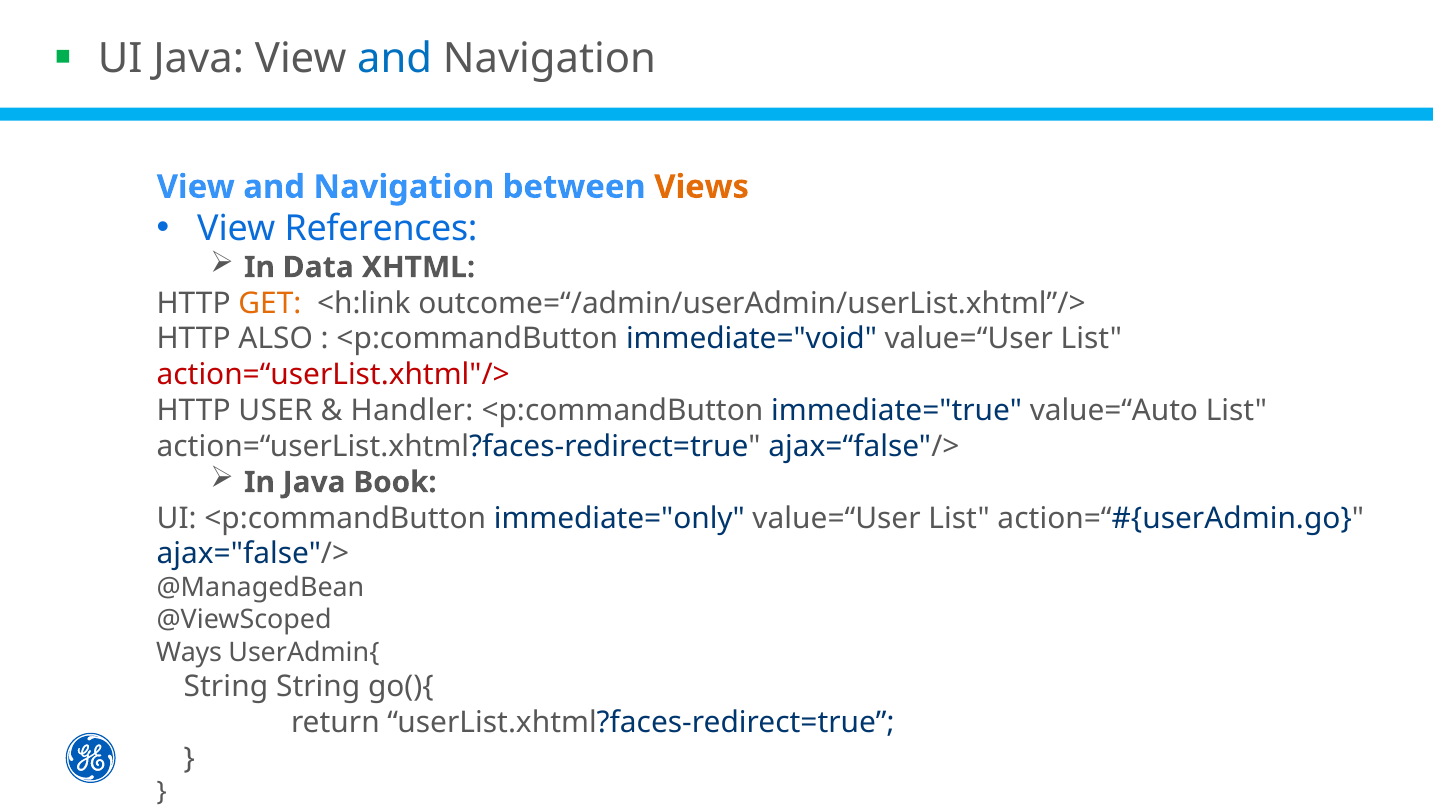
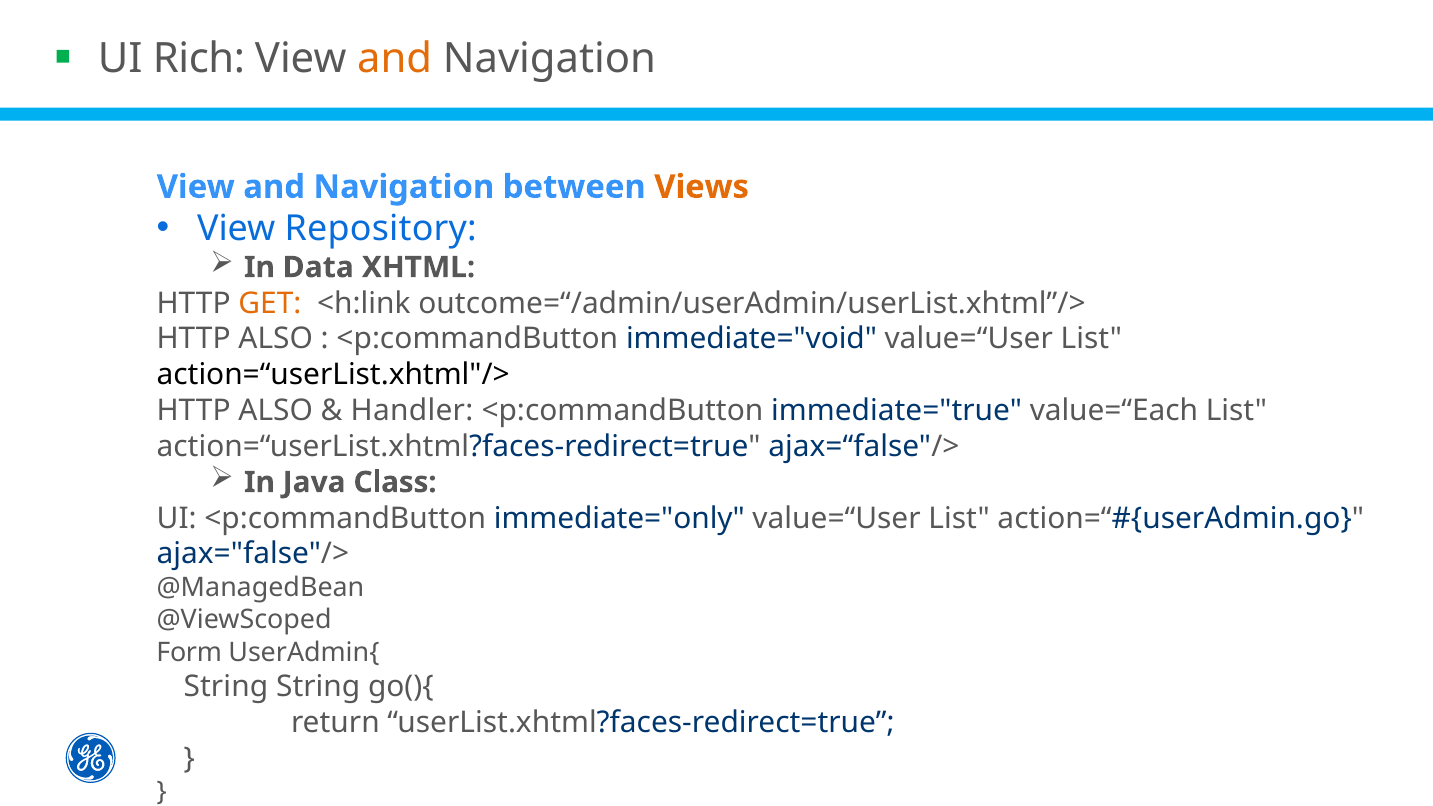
UI Java: Java -> Rich (199, 59)
and colour: blue -> orange (395, 59)
References: References -> Repository (381, 228)
action=“userList.xhtml"/> colour: red -> black (333, 375)
USER: USER -> ALSO (276, 411)
value=“Auto: value=“Auto -> value=“Each (1114, 411)
Book: Book -> Class (395, 482)
Ways: Ways -> Form (189, 653)
